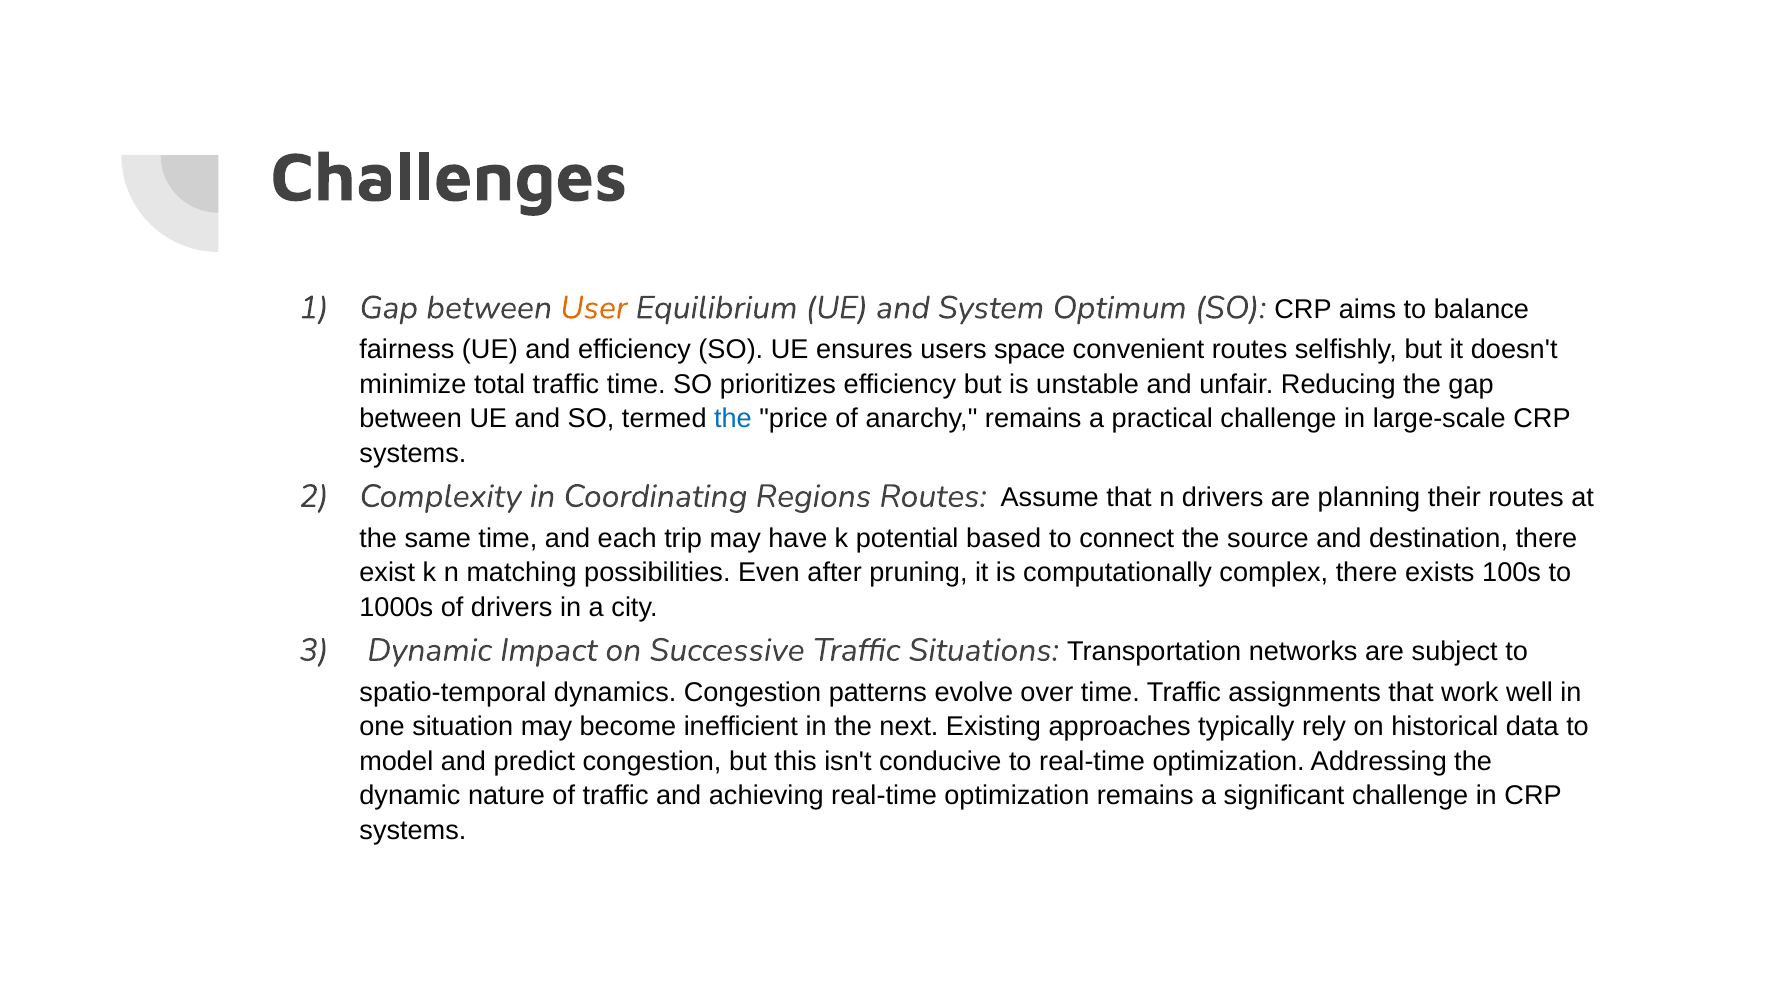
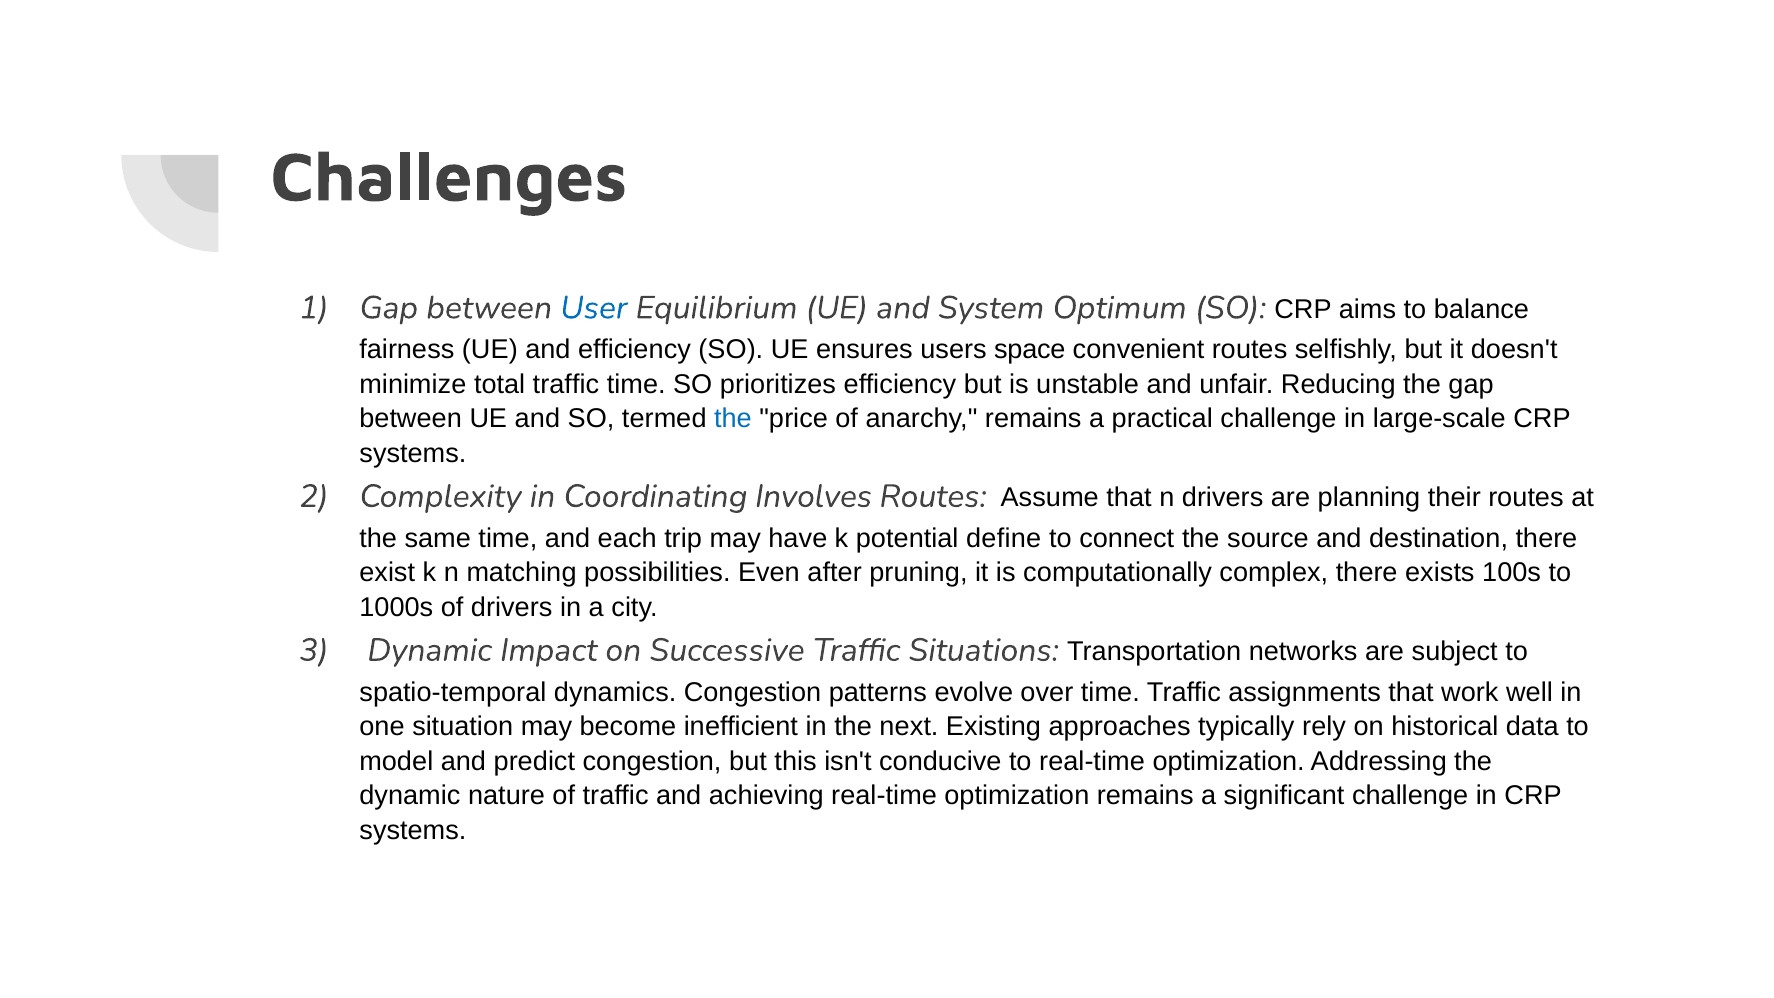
User colour: orange -> blue (594, 308)
Regions: Regions -> Involves (814, 496)
based: based -> define (1004, 538)
